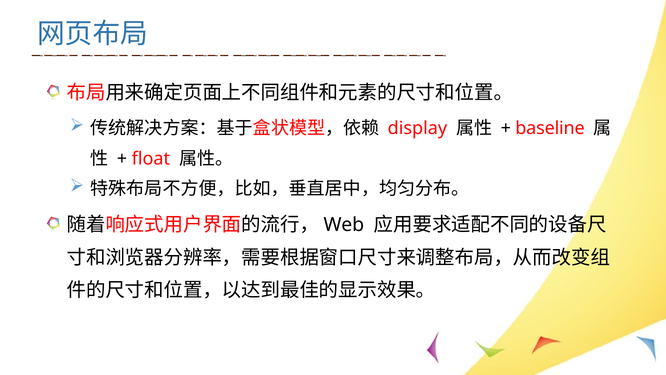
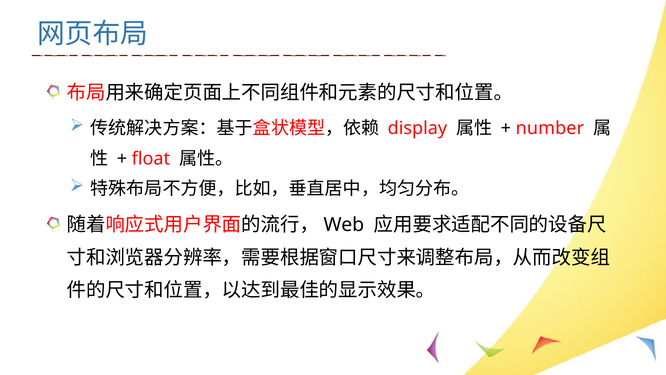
baseline: baseline -> number (550, 128)
